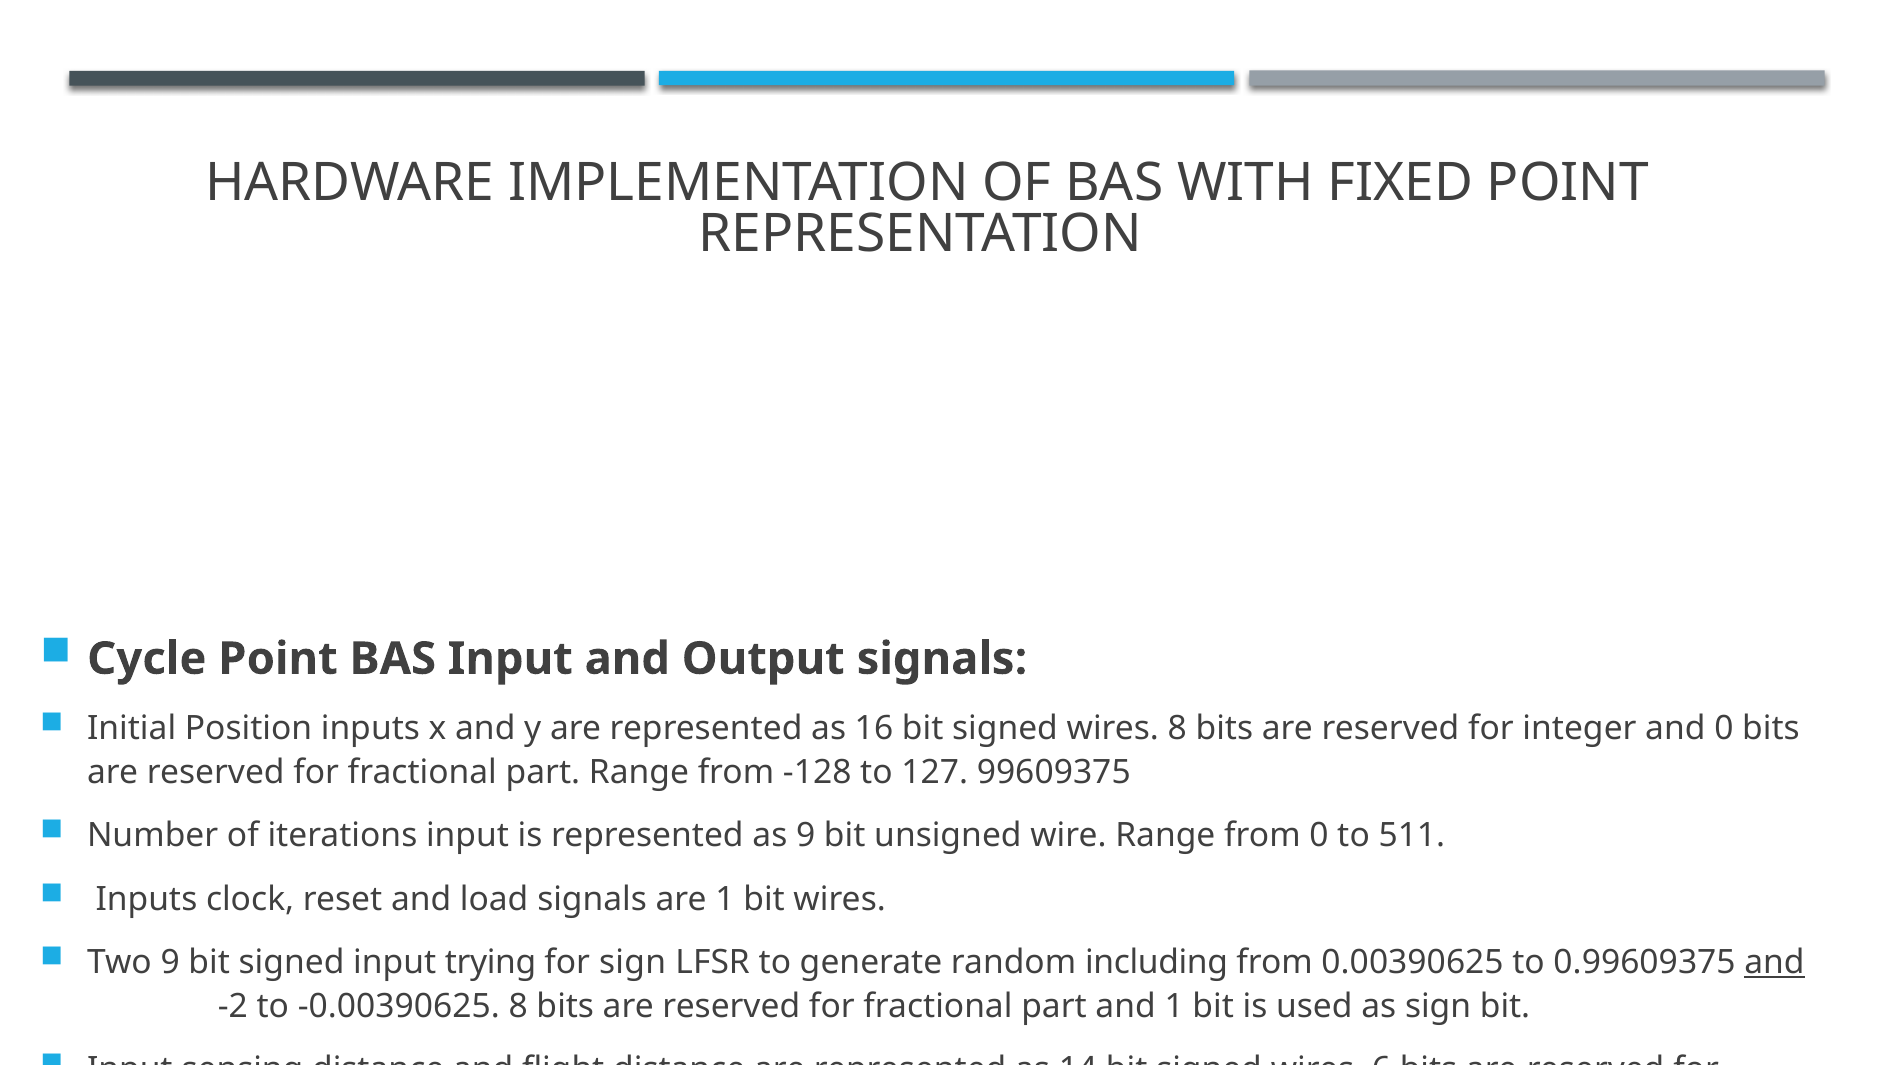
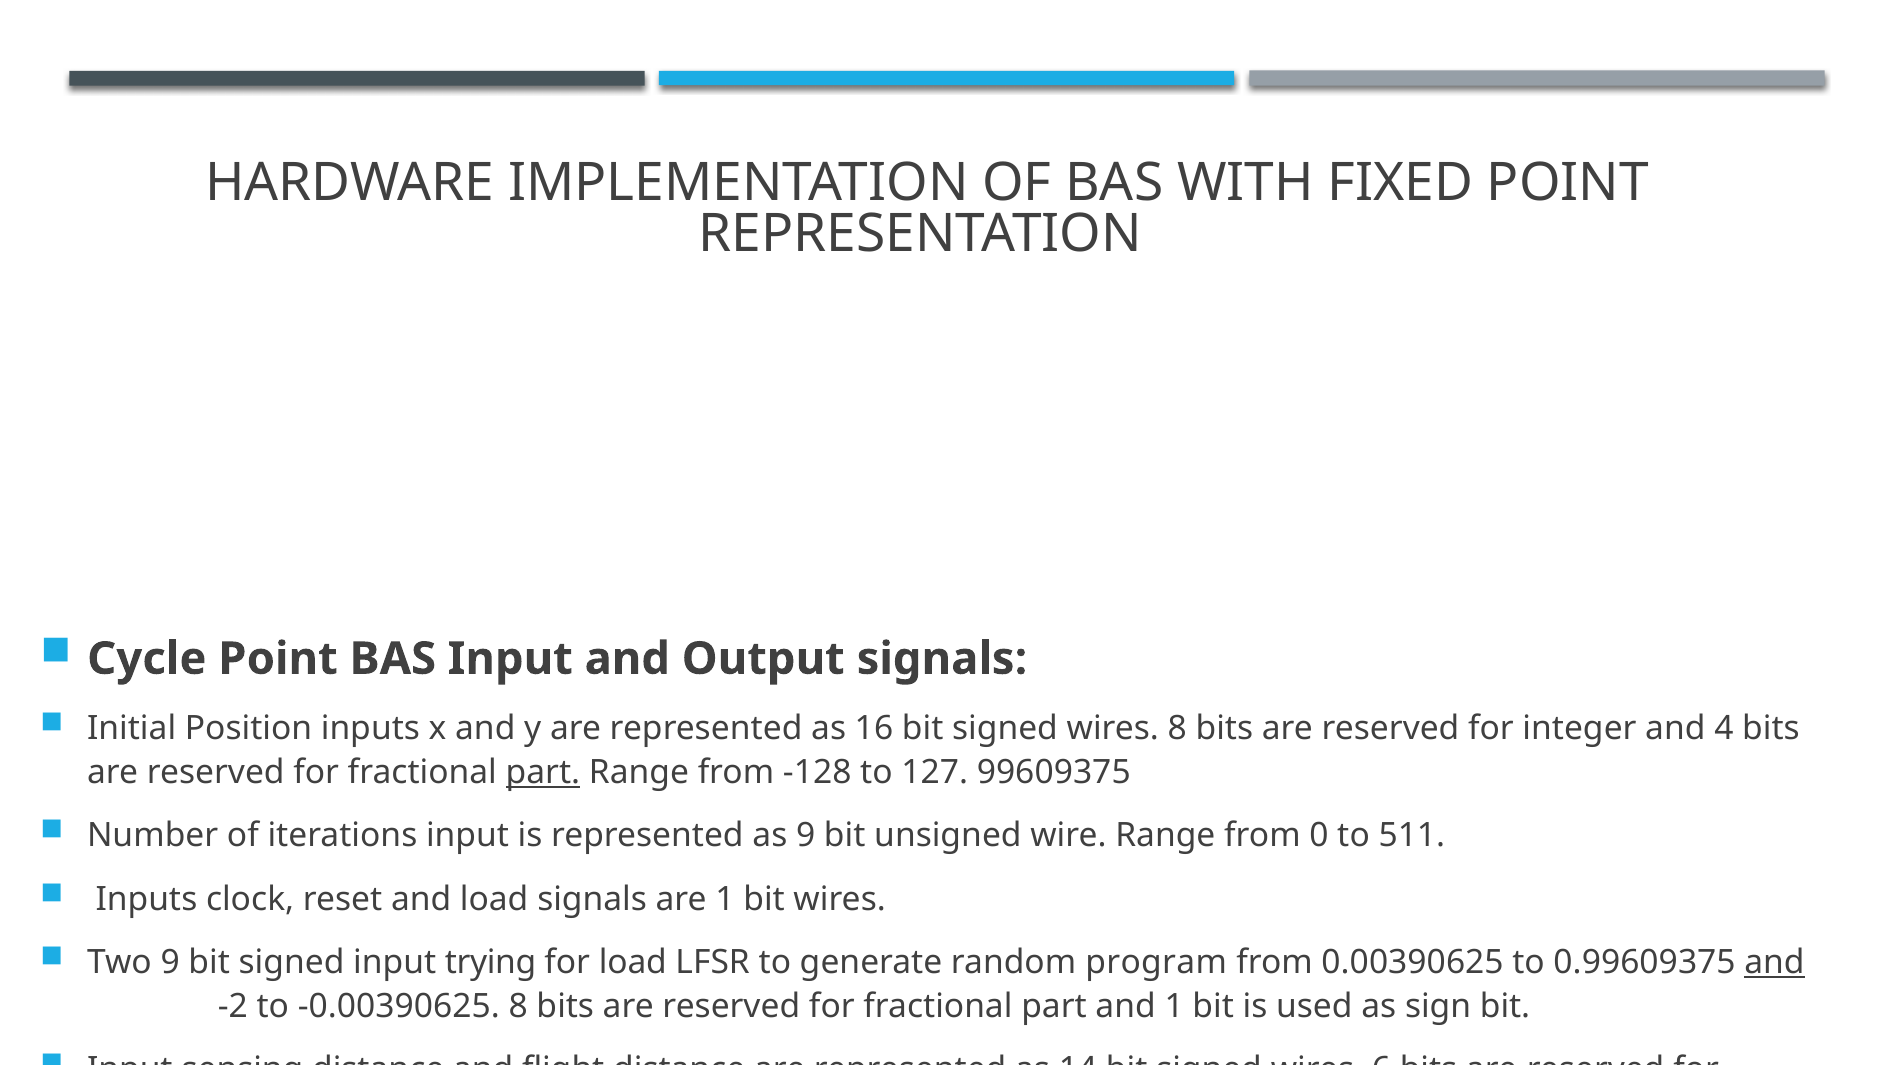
and 0: 0 -> 4 (1724, 729)
part underline: none -> present (543, 773)
for sign: sign -> load (633, 963)
including: including -> program (1156, 963)
